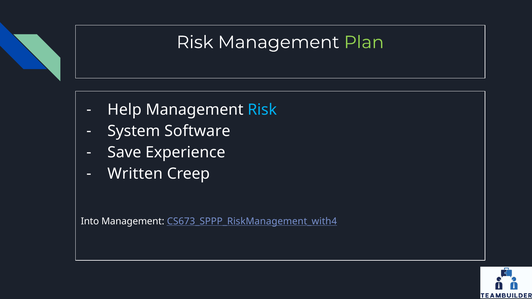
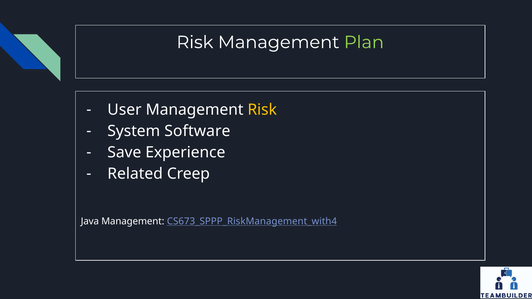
Help: Help -> User (125, 110)
Risk colour: light blue -> yellow (262, 110)
Written: Written -> Related (135, 174)
Into: Into -> Java (90, 221)
